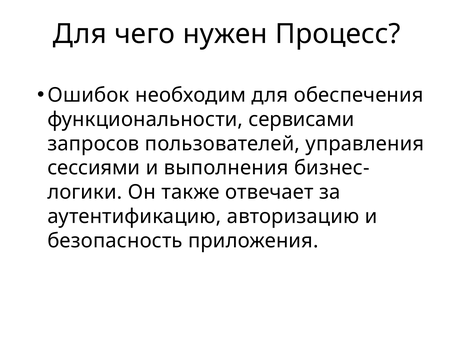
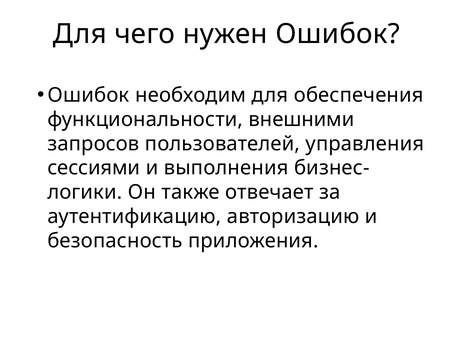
нужен Процесс: Процесс -> Ошибок (338, 34)
сервисами: сервисами -> внешними (301, 119)
